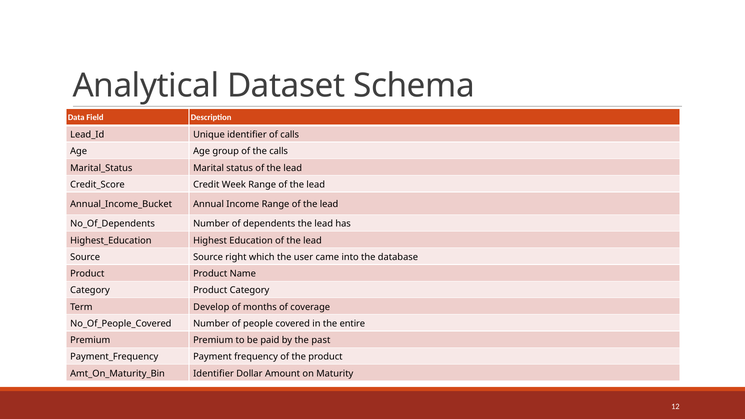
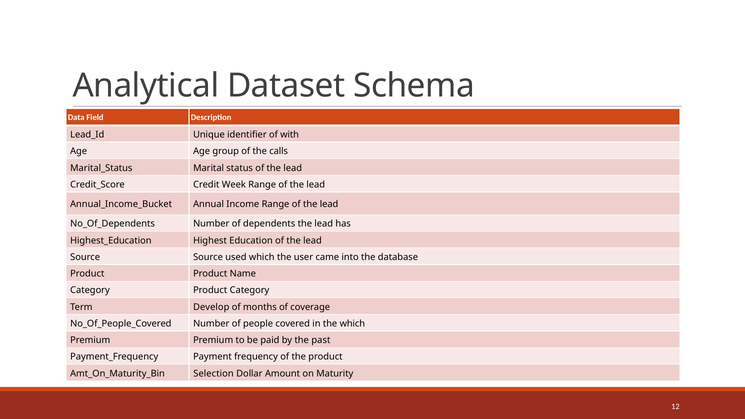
of calls: calls -> with (290, 135)
right: right -> used (236, 257)
the entire: entire -> which (352, 324)
Identifier: Identifier -> Selection (214, 374)
